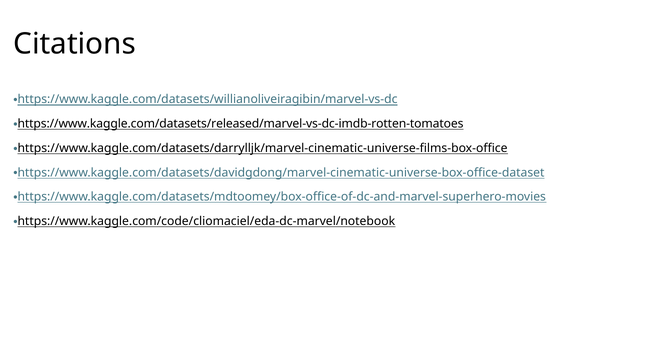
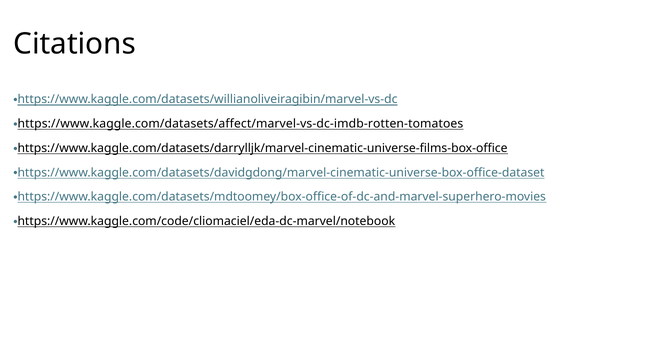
https://www.kaggle.com/datasets/released/marvel-vs-dc-imdb-rotten-tomatoes: https://www.kaggle.com/datasets/released/marvel-vs-dc-imdb-rotten-tomatoes -> https://www.kaggle.com/datasets/affect/marvel-vs-dc-imdb-rotten-tomatoes (240, 124)
